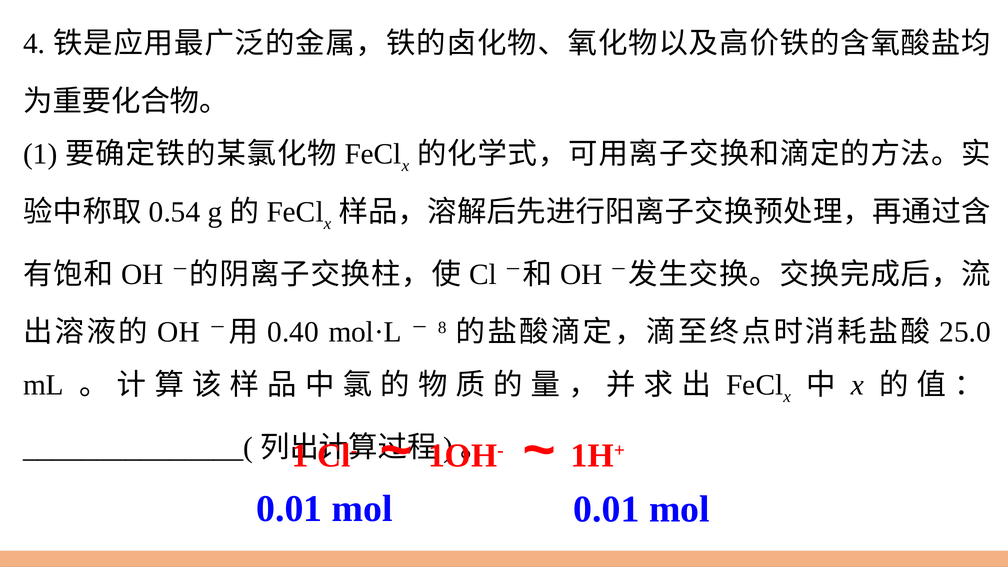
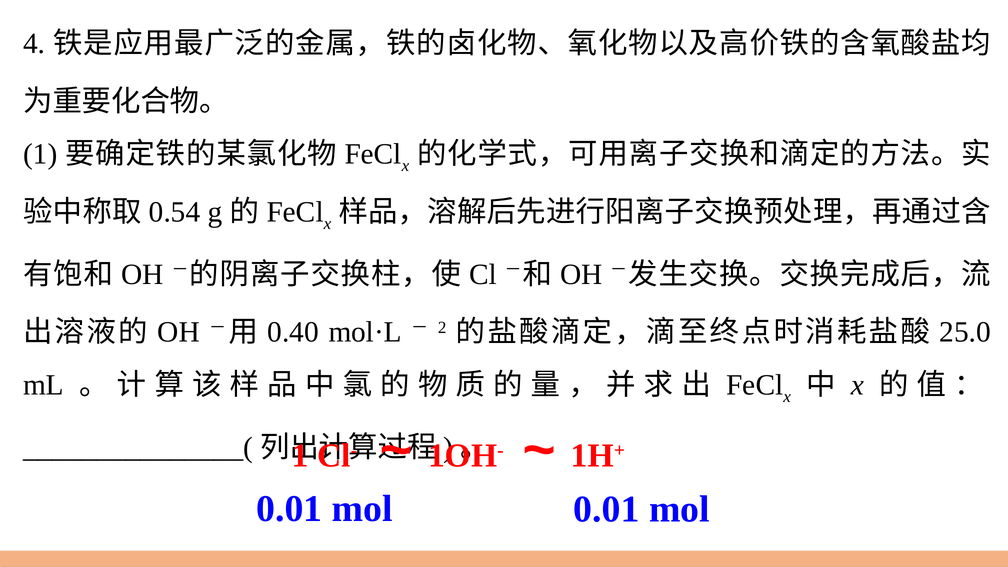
8: 8 -> 2 (442, 328)
